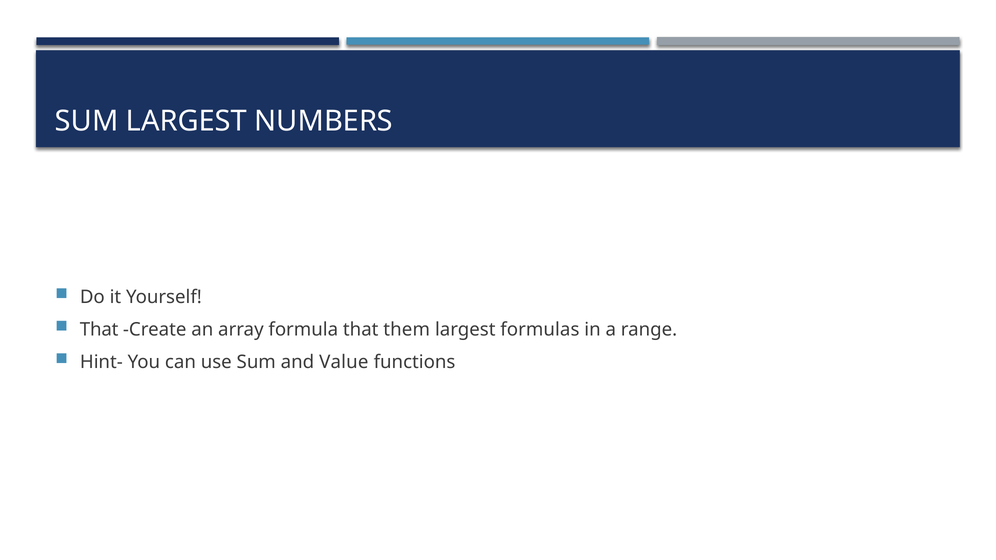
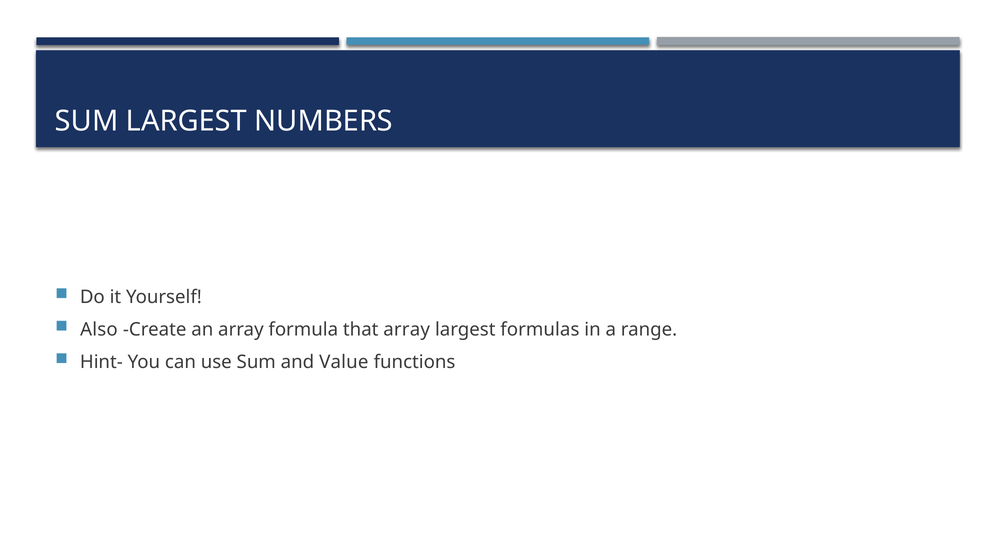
That: That -> Also (99, 330)
that them: them -> array (407, 330)
